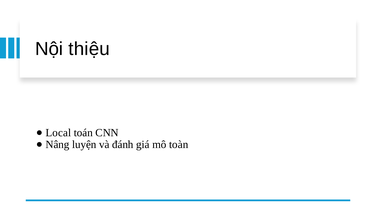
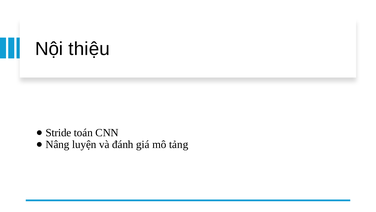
Local: Local -> Stride (58, 132)
toàn: toàn -> tảng (179, 144)
